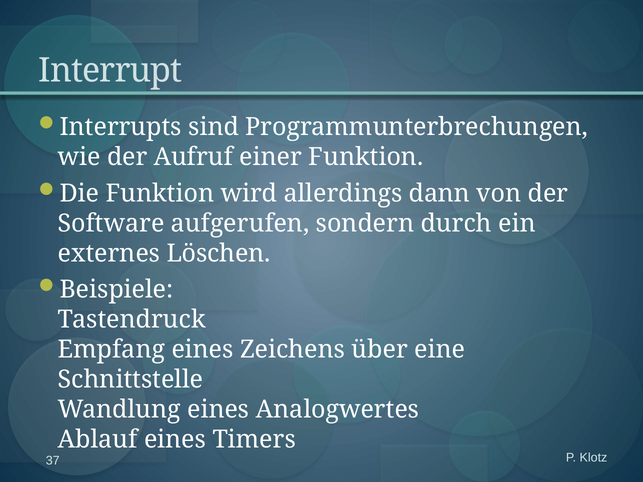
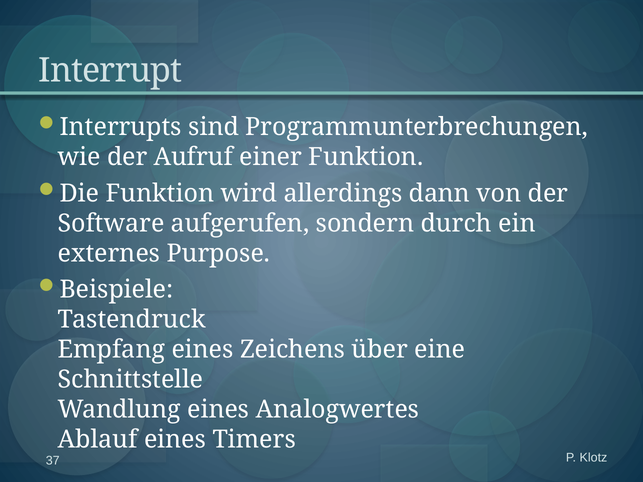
Löschen: Löschen -> Purpose (218, 253)
